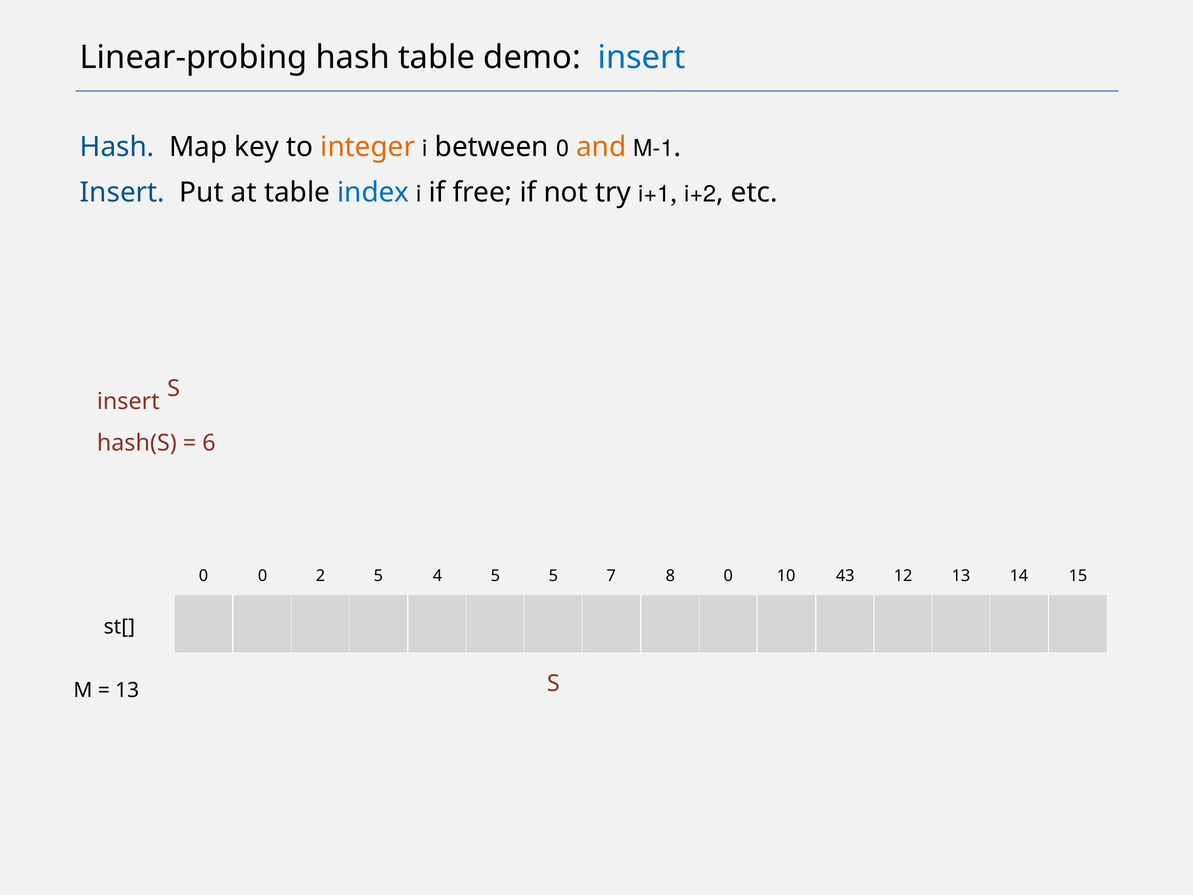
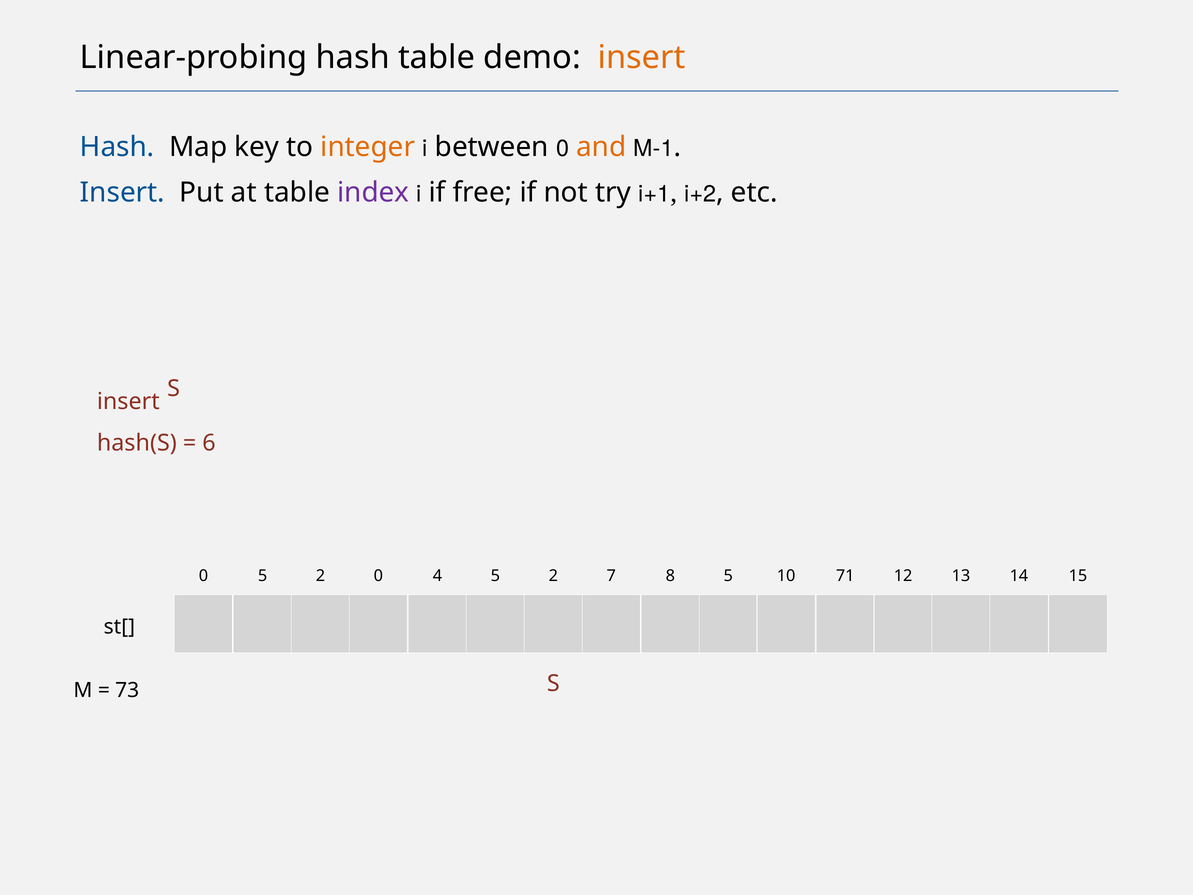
insert colour: blue -> orange (642, 57)
index colour: blue -> purple (373, 193)
0 0: 0 -> 5 (263, 576)
2 5: 5 -> 0 (378, 576)
4 5 5: 5 -> 2 (553, 576)
8 0: 0 -> 5 (728, 576)
43: 43 -> 71 (845, 576)
13: 13 -> 73 (127, 690)
